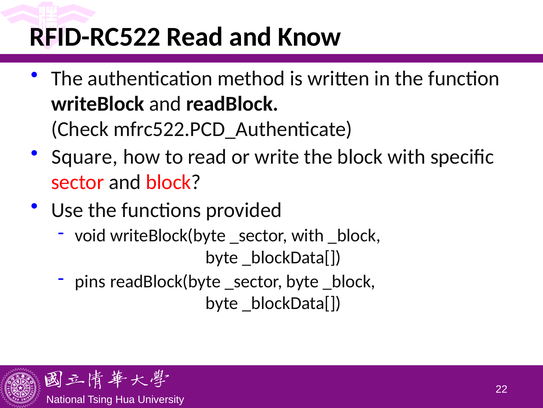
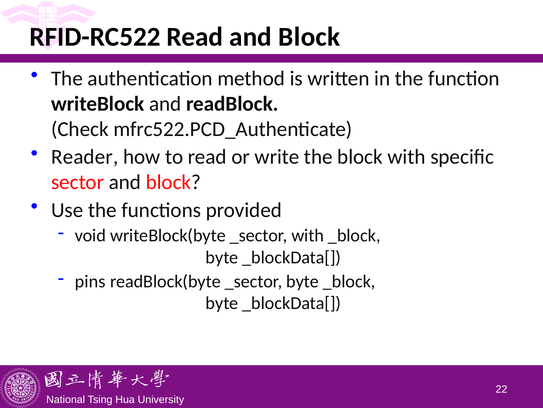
Read and Know: Know -> Block (309, 37)
Square: Square -> Reader (85, 157)
